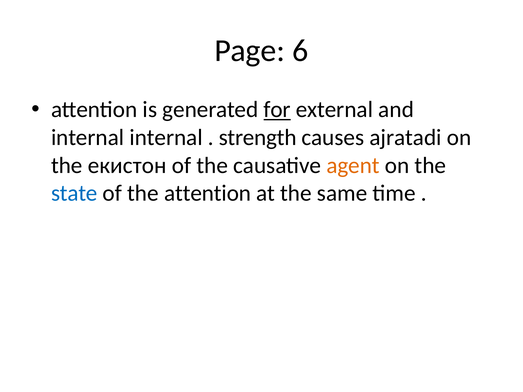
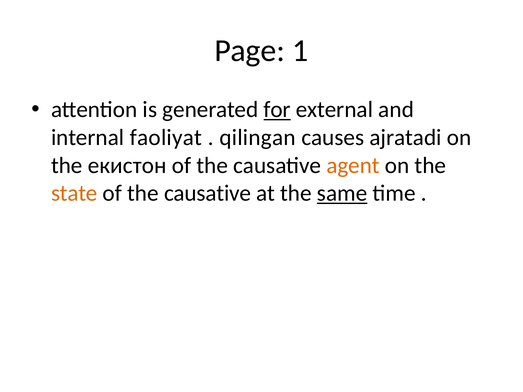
6: 6 -> 1 (300, 51)
internal internal: internal -> faoliyat (166, 138)
strength: strength -> qilingan (257, 138)
state colour: blue -> orange (74, 193)
attention: attention -> causative (208, 193)
same underline: none -> present (342, 193)
